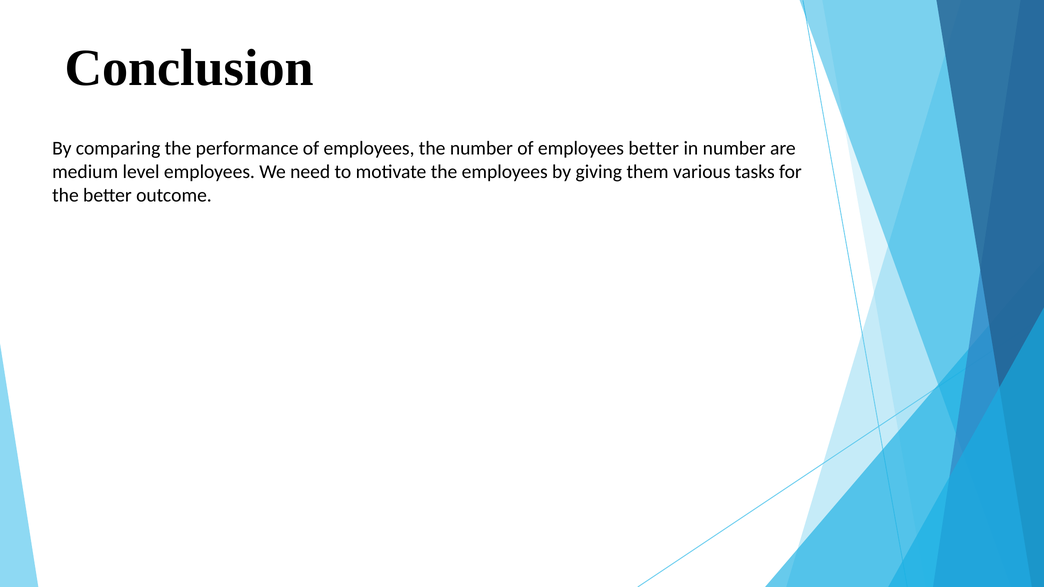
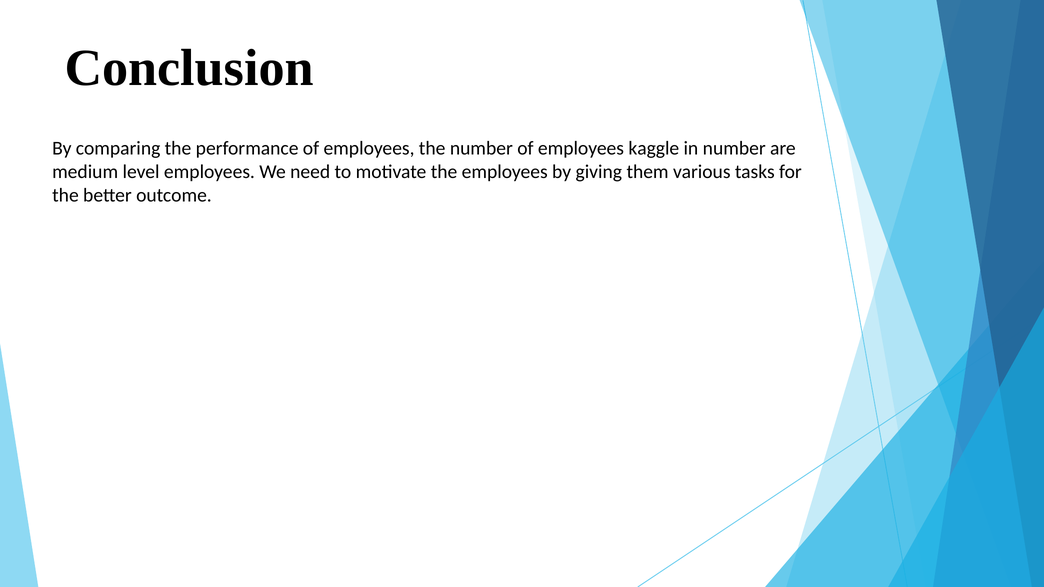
employees better: better -> kaggle (654, 148)
